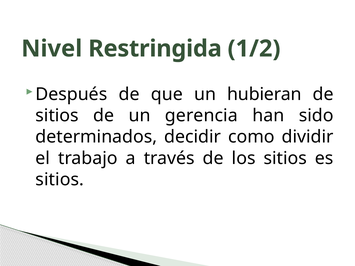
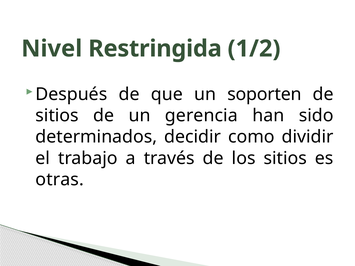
hubieran: hubieran -> soporten (264, 94)
sitios: sitios -> otras (60, 180)
